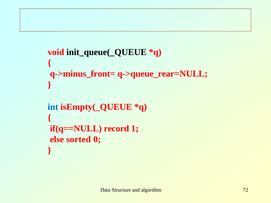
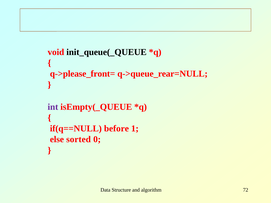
q->minus_front=: q->minus_front= -> q->please_front= (83, 74)
int colour: blue -> purple (53, 107)
record: record -> before (116, 129)
